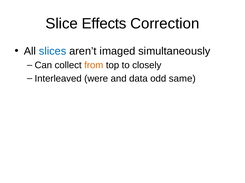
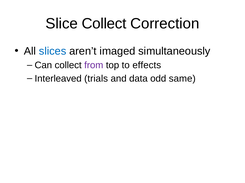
Slice Effects: Effects -> Collect (104, 24)
from colour: orange -> purple (94, 65)
closely: closely -> effects (147, 65)
were: were -> trials (96, 79)
